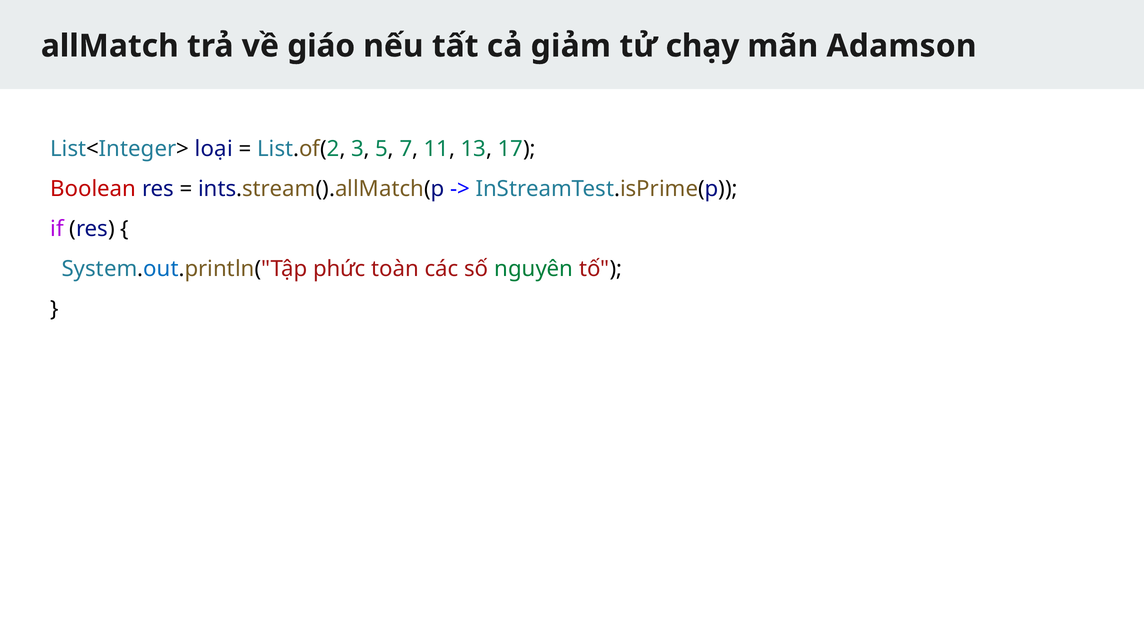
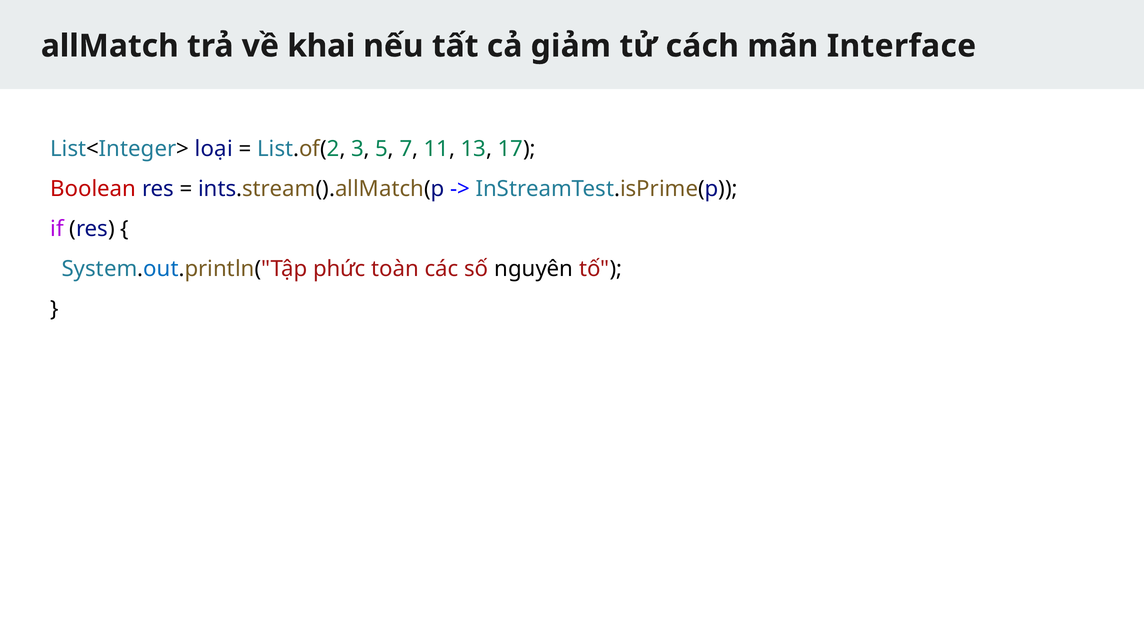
giáo: giáo -> khai (321, 46)
chạy: chạy -> cách (702, 46)
Adamson: Adamson -> Interface (901, 46)
nguyên colour: green -> black (534, 269)
